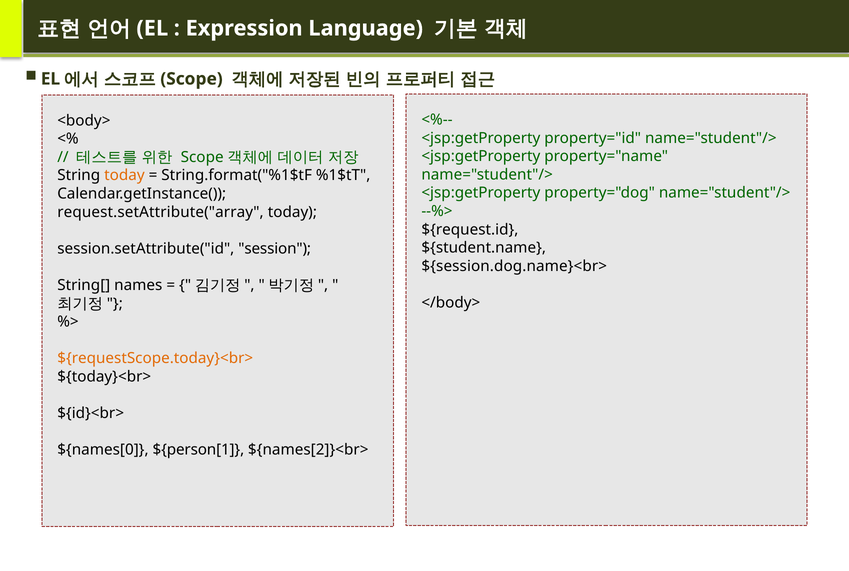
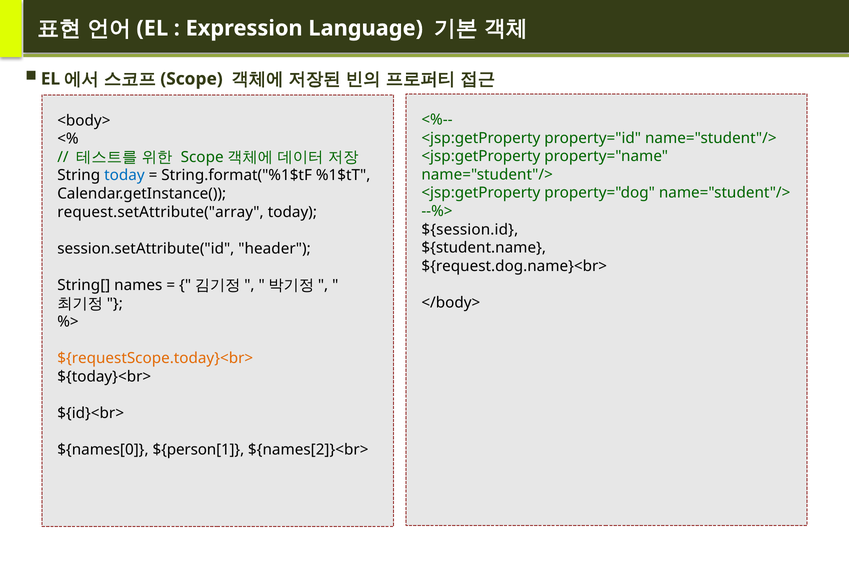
today colour: orange -> blue (124, 175)
${request.id: ${request.id -> ${session.id (470, 230)
session: session -> header (275, 249)
${session.dog.name}<br>: ${session.dog.name}<br> -> ${request.dog.name}<br> (514, 266)
